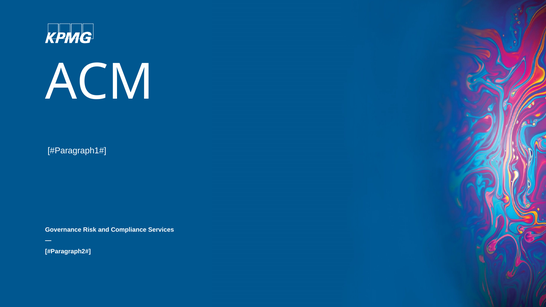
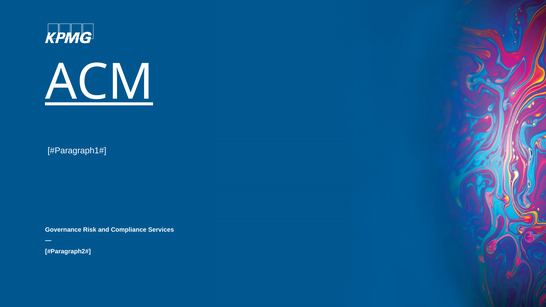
ACM underline: none -> present (99, 82)
